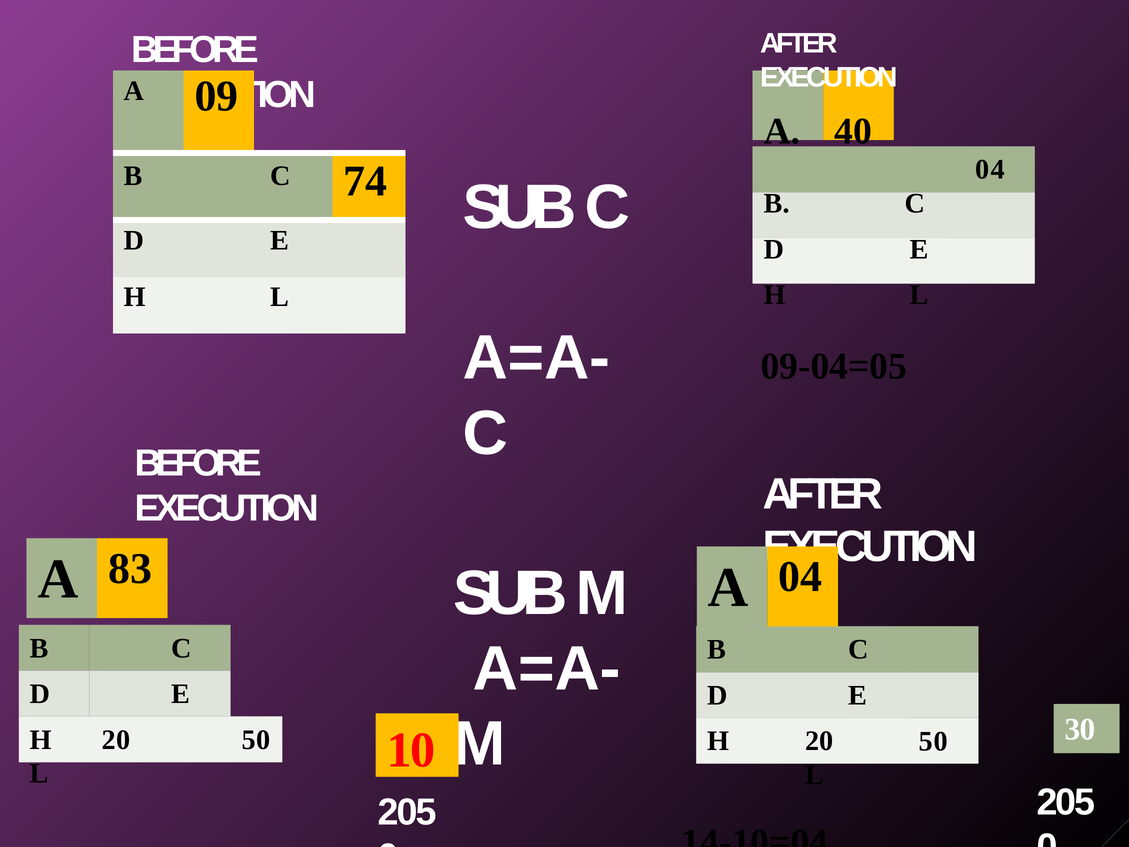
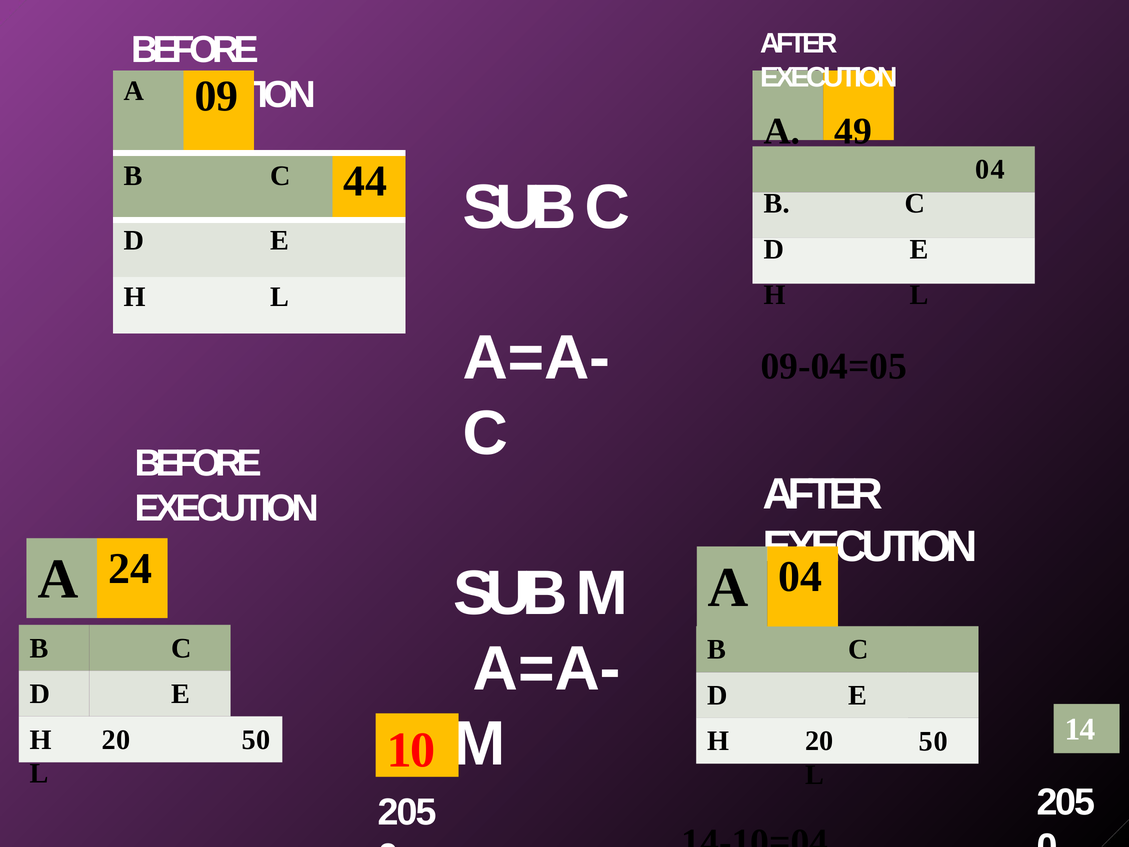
40: 40 -> 49 (853, 131)
74: 74 -> 44 (365, 181)
83: 83 -> 24 (130, 568)
30: 30 -> 14 (1080, 729)
